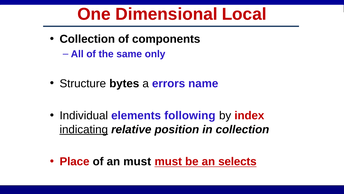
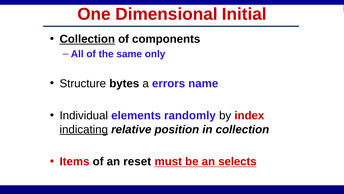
Local: Local -> Initial (244, 14)
Collection underline: none -> present (87, 39)
following: following -> randomly (190, 115)
Place: Place -> Items (75, 161)
an must: must -> reset (137, 161)
